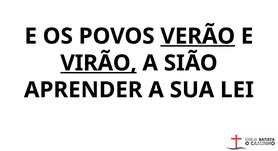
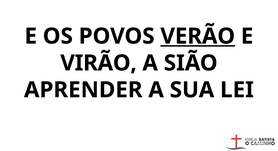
VIRÃO underline: present -> none (99, 63)
